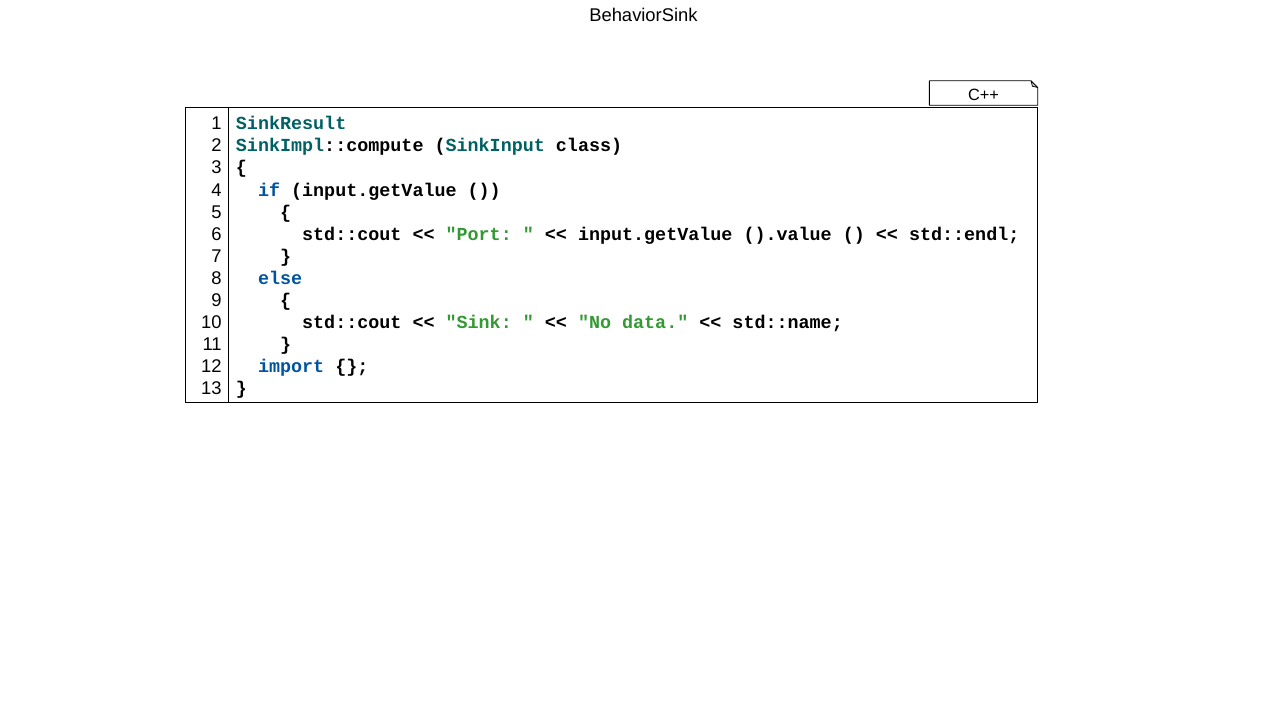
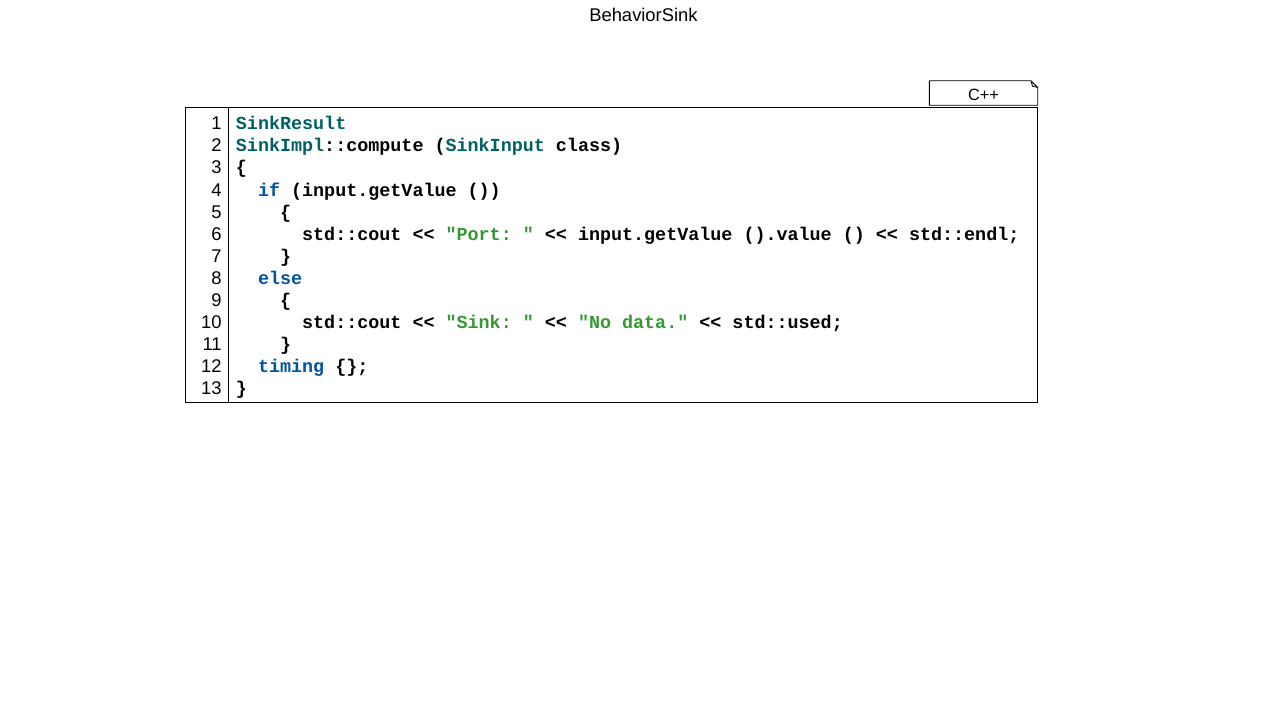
std::name: std::name -> std::used (788, 322)
import: import -> timing (291, 366)
